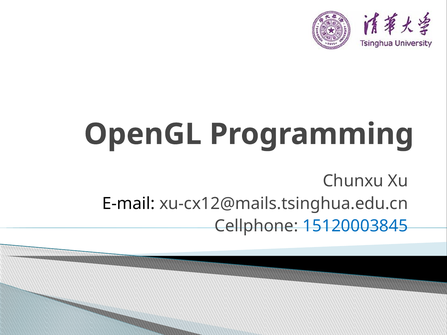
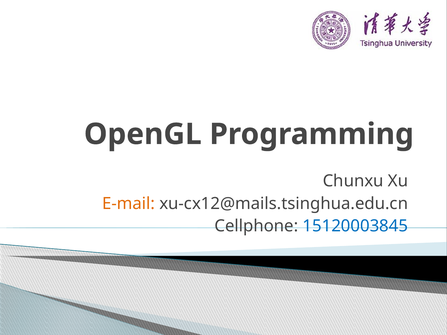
E-mail colour: black -> orange (129, 204)
